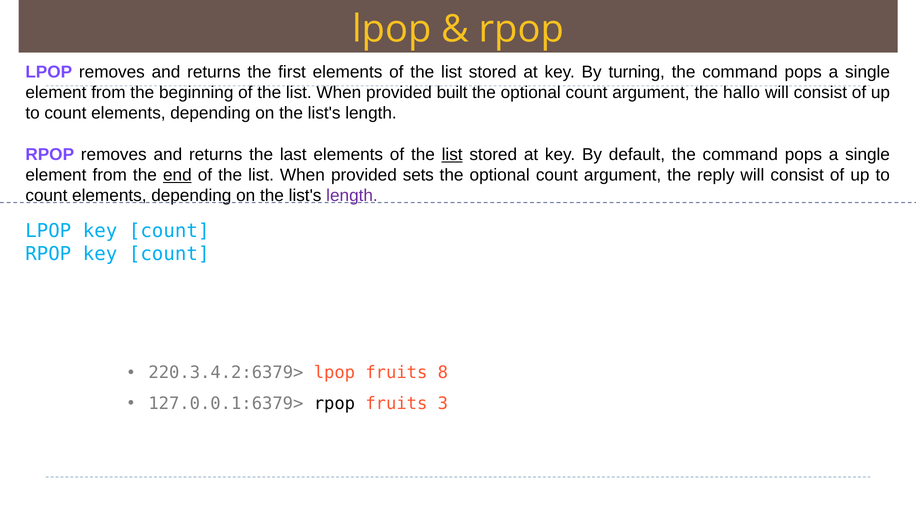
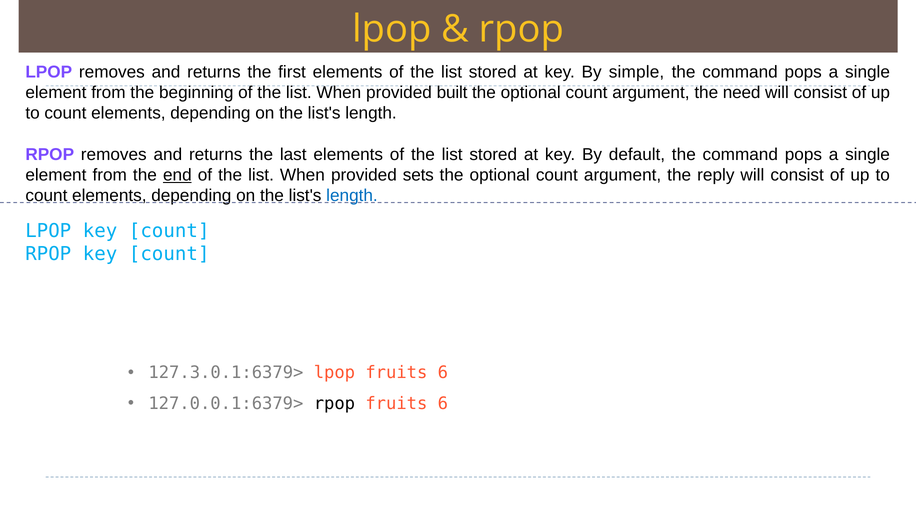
turning: turning -> simple (637, 72)
hallo: hallo -> need (742, 93)
list underline: present -> none (452, 155)
length colour: purple -> blue (352, 196)
220.3.4.2:6379>: 220.3.4.2:6379> -> 127.3.0.1:6379> (226, 373)
lpop fruits 8: 8 -> 6 (443, 373)
3: 3 -> 6 (443, 404)
